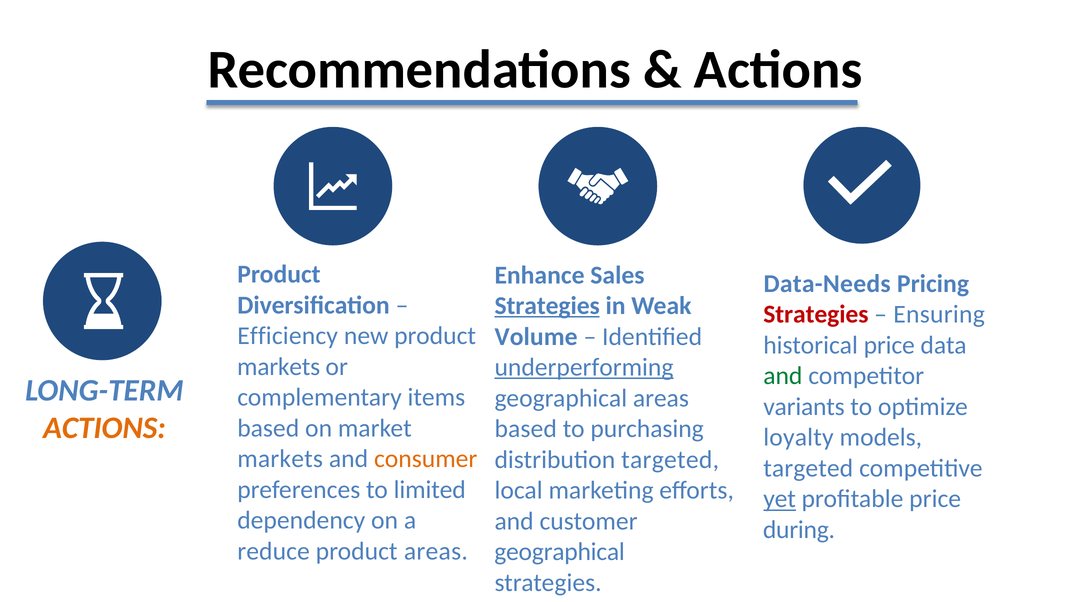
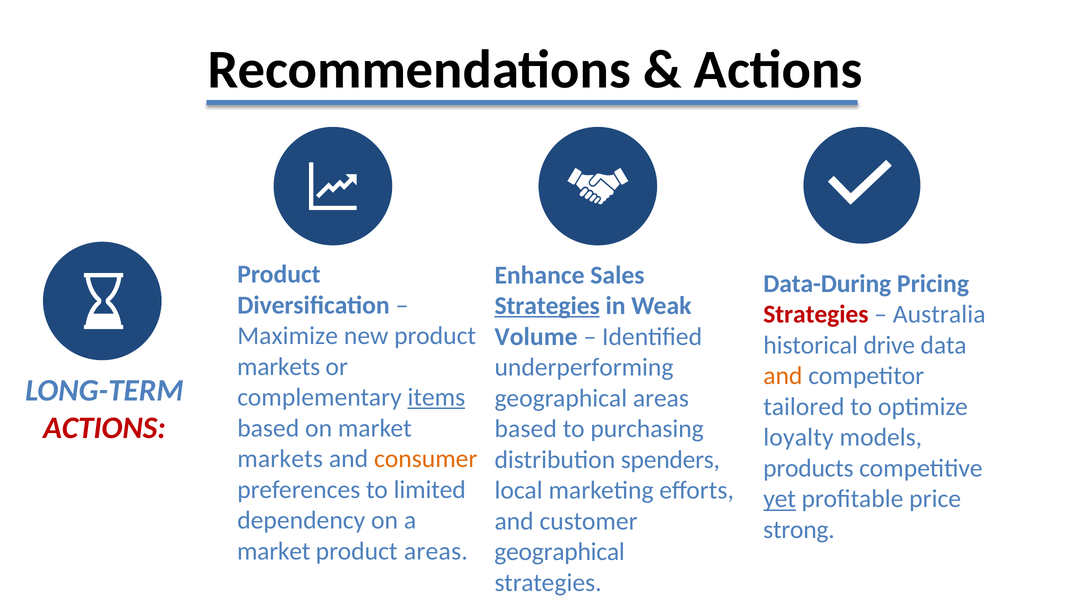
Data-Needs: Data-Needs -> Data-During (827, 284)
Ensuring: Ensuring -> Australia (939, 315)
Efficiency: Efficiency -> Maximize (288, 336)
historical price: price -> drive (889, 346)
underperforming underline: present -> none (584, 368)
and colour: green -> orange (783, 376)
items underline: none -> present (436, 398)
variants: variants -> tailored (804, 407)
ACTIONS colour: orange -> red (104, 428)
distribution targeted: targeted -> spenders (670, 460)
targeted: targeted -> products (808, 469)
during: during -> strong (799, 530)
reduce: reduce -> market (274, 552)
